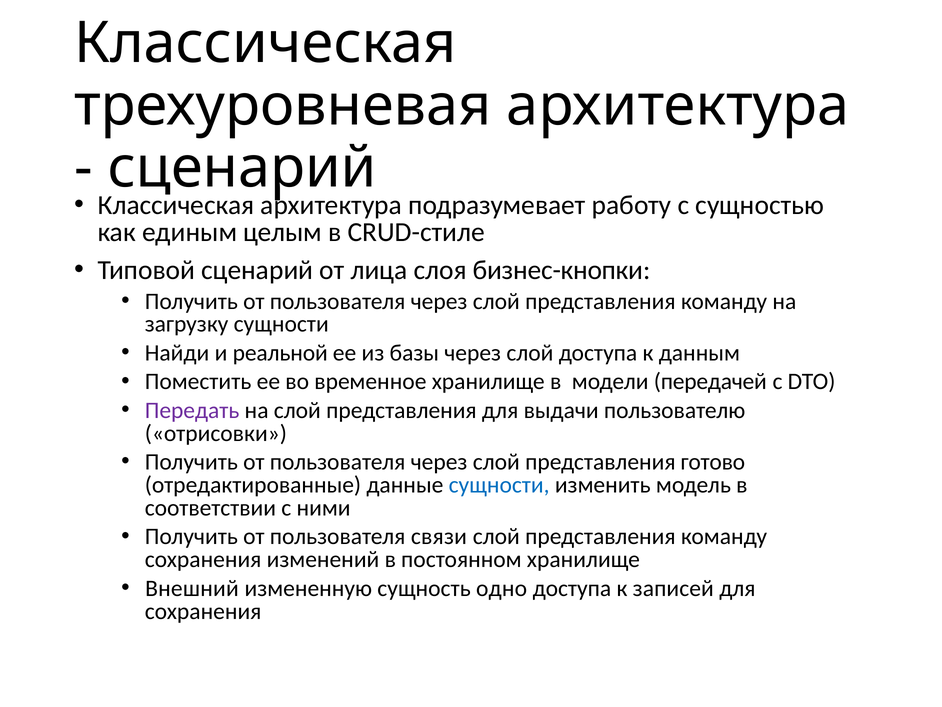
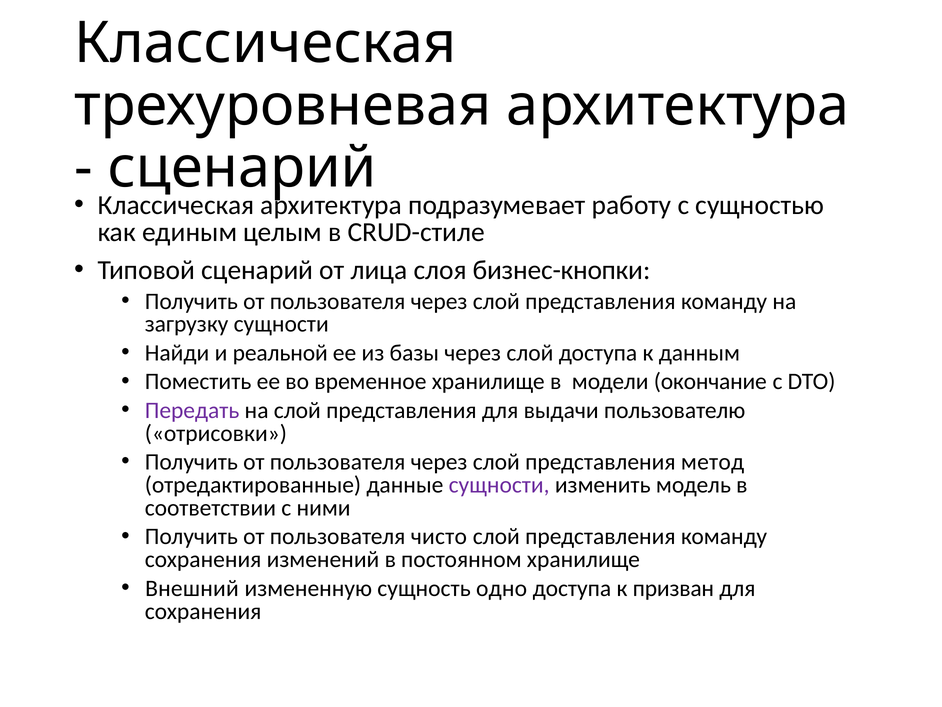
передачей: передачей -> окончание (710, 381)
готово: готово -> метод (713, 462)
сущности colour: blue -> purple (499, 485)
связи: связи -> чисто (439, 536)
записей: записей -> призван (673, 588)
